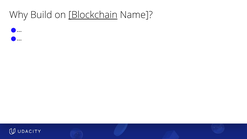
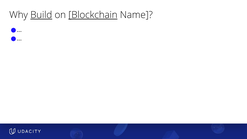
Build underline: none -> present (41, 15)
